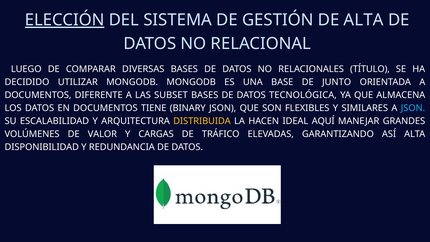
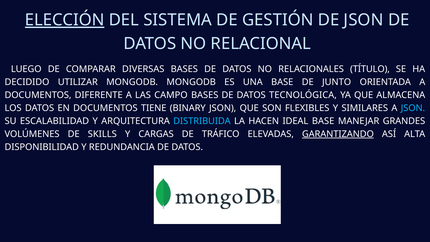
DE ALTA: ALTA -> JSON (364, 20)
SUBSET: SUBSET -> CAMPO (171, 95)
DISTRIBUIDA colour: yellow -> light blue (202, 121)
IDEAL AQUÍ: AQUÍ -> BASE (323, 121)
VALOR: VALOR -> SKILLS (102, 134)
GARANTIZANDO underline: none -> present (338, 134)
